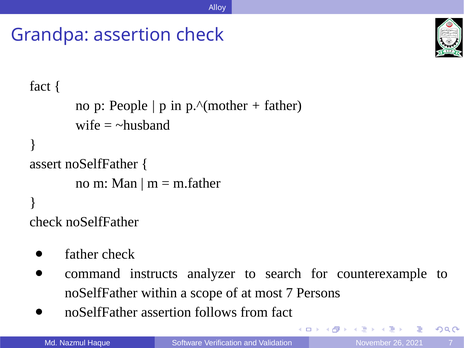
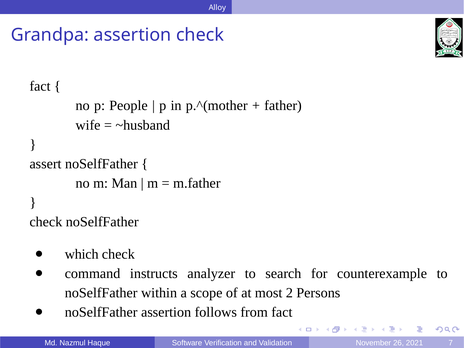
father: father -> which (82, 254)
most 7: 7 -> 2 (289, 293)
